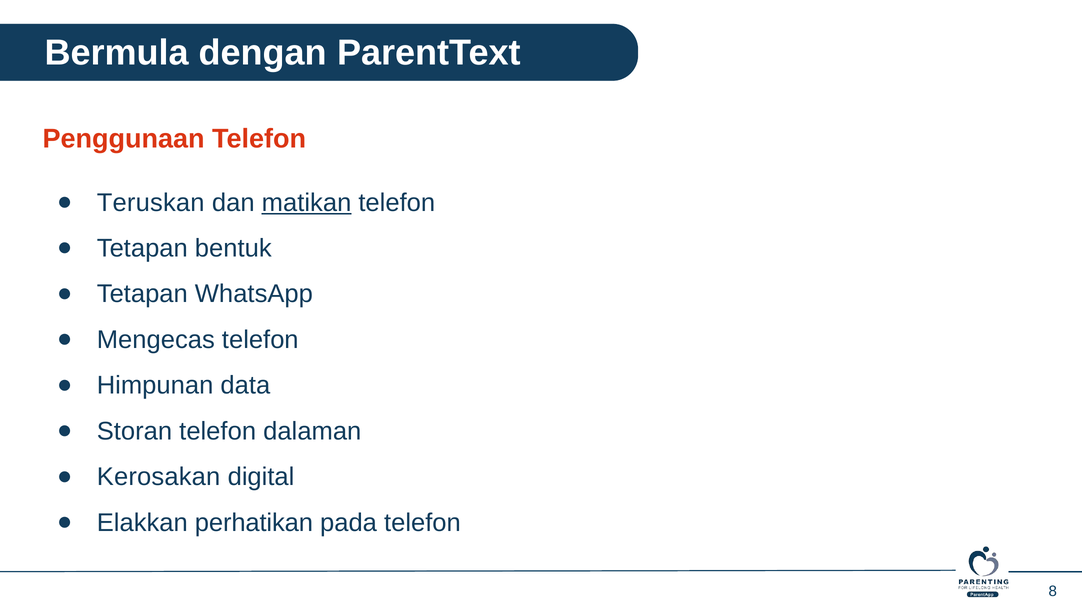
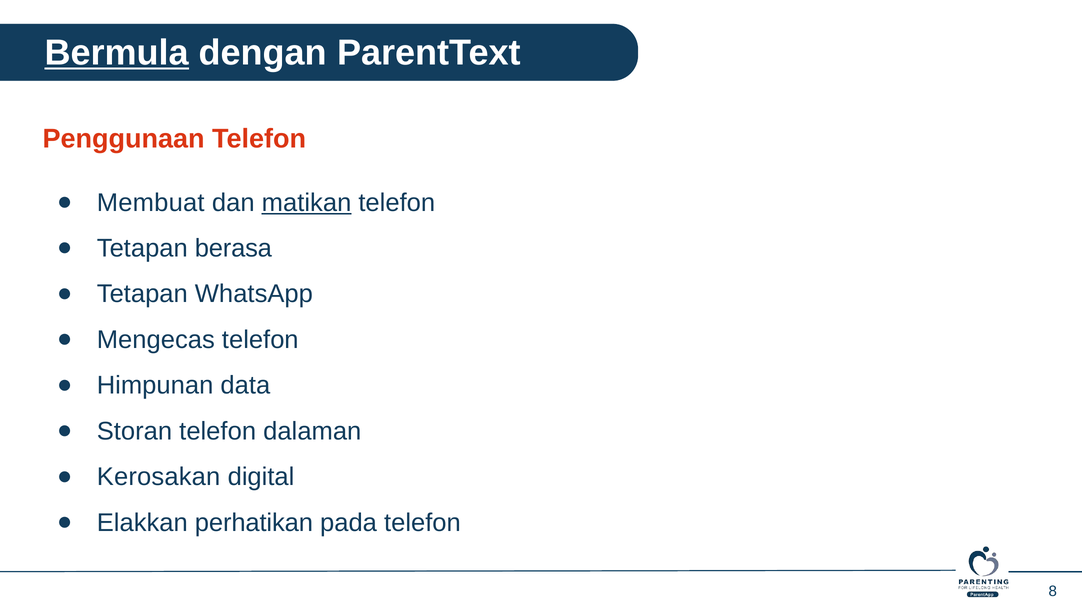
Bermula underline: none -> present (117, 53)
Teruskan: Teruskan -> Membuat (151, 202)
bentuk: bentuk -> berasa (233, 248)
